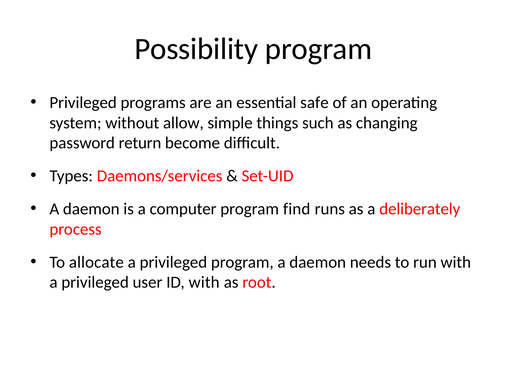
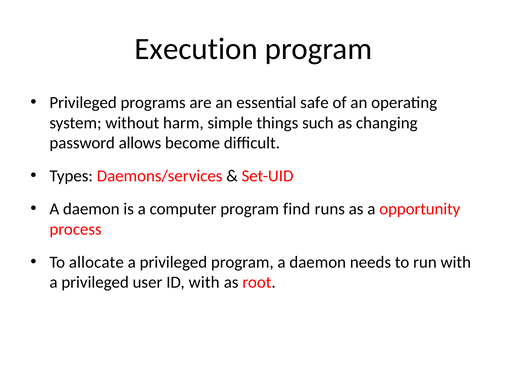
Possibility: Possibility -> Execution (196, 49)
allow: allow -> harm (183, 123)
return: return -> allows (140, 143)
deliberately: deliberately -> opportunity (420, 209)
